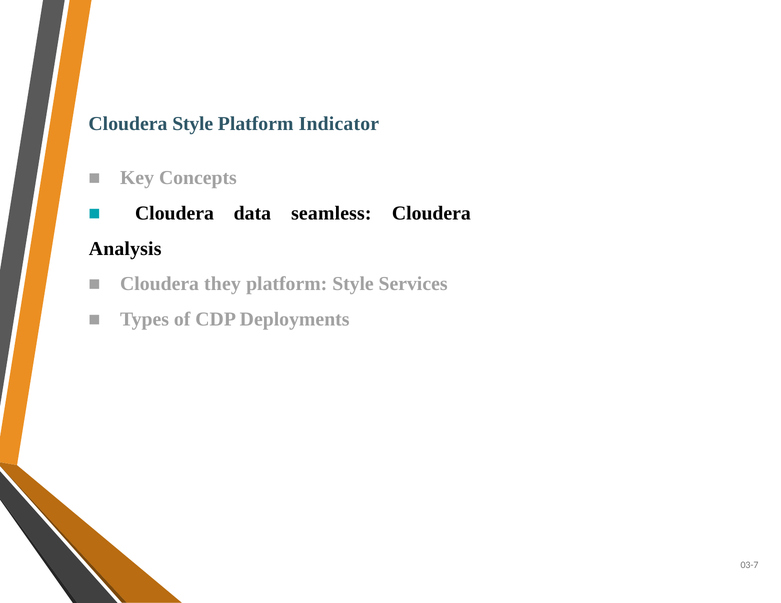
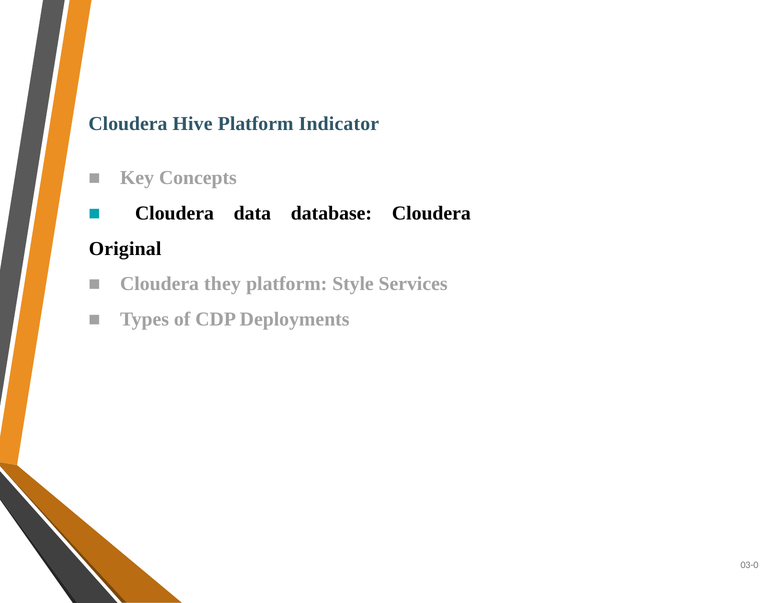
Cloudera Style: Style -> Hive (193, 124)
seamless: seamless -> database (331, 213)
Analysis: Analysis -> Original (125, 249)
03-7: 03-7 -> 03-0 (749, 566)
